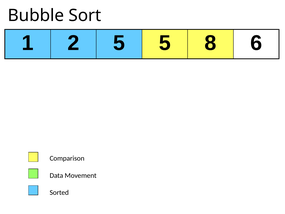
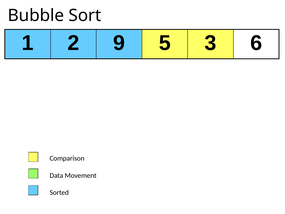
2 5: 5 -> 9 (119, 43)
8: 8 -> 3 (211, 43)
